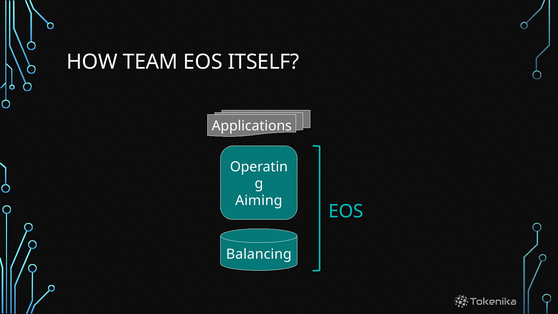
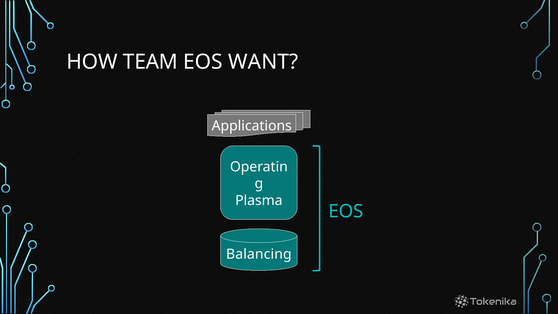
ITSELF: ITSELF -> WANT (263, 62)
Aiming: Aiming -> Plasma (259, 200)
